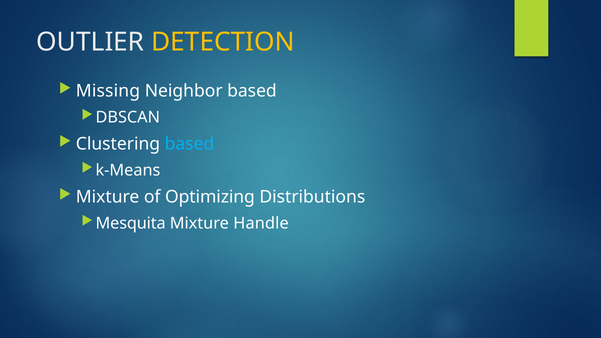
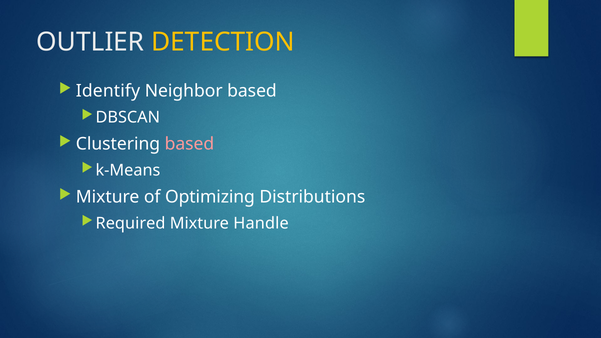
Missing: Missing -> Identify (108, 91)
based colour: light blue -> pink (189, 144)
Mesquita: Mesquita -> Required (131, 224)
